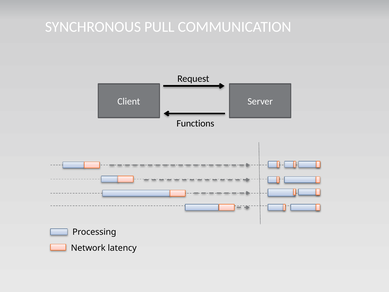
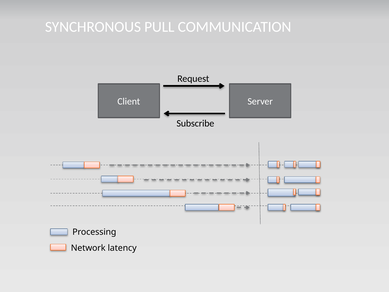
Functions: Functions -> Subscribe (195, 123)
